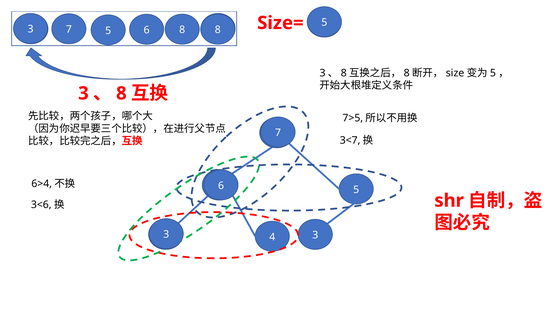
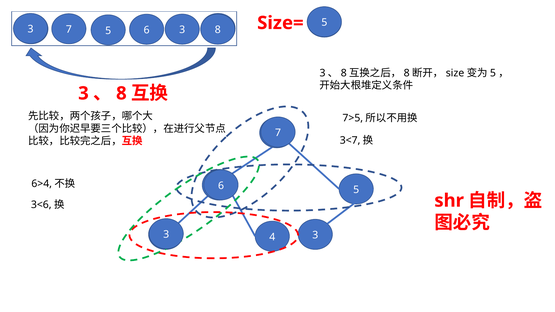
5 6 8: 8 -> 3 (182, 30)
